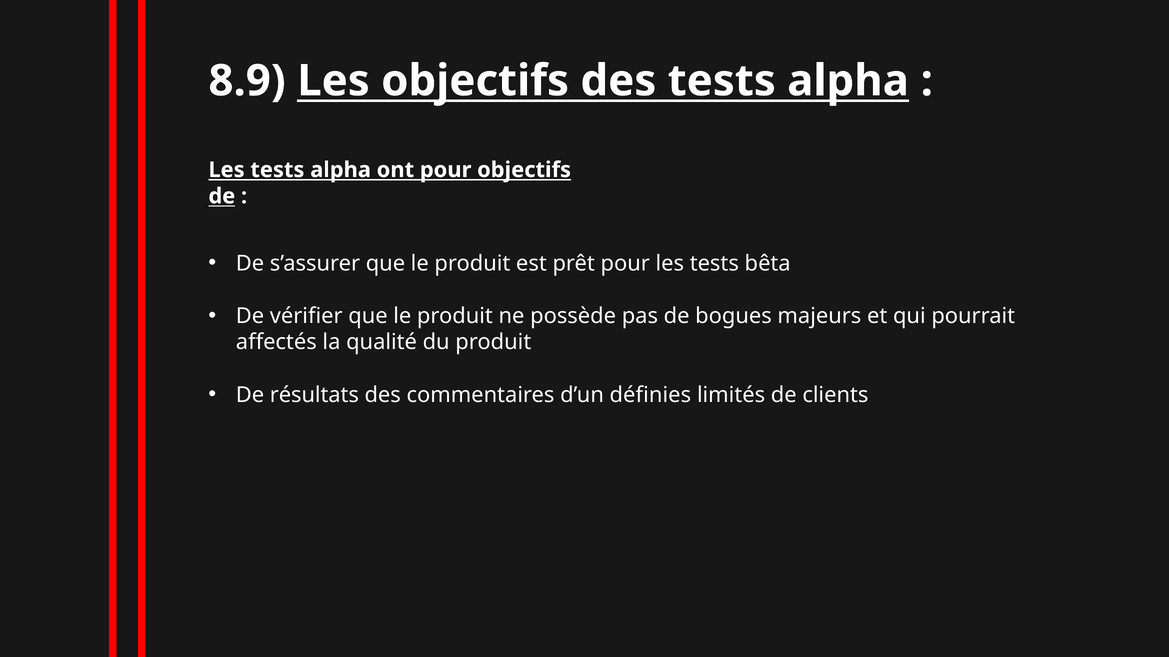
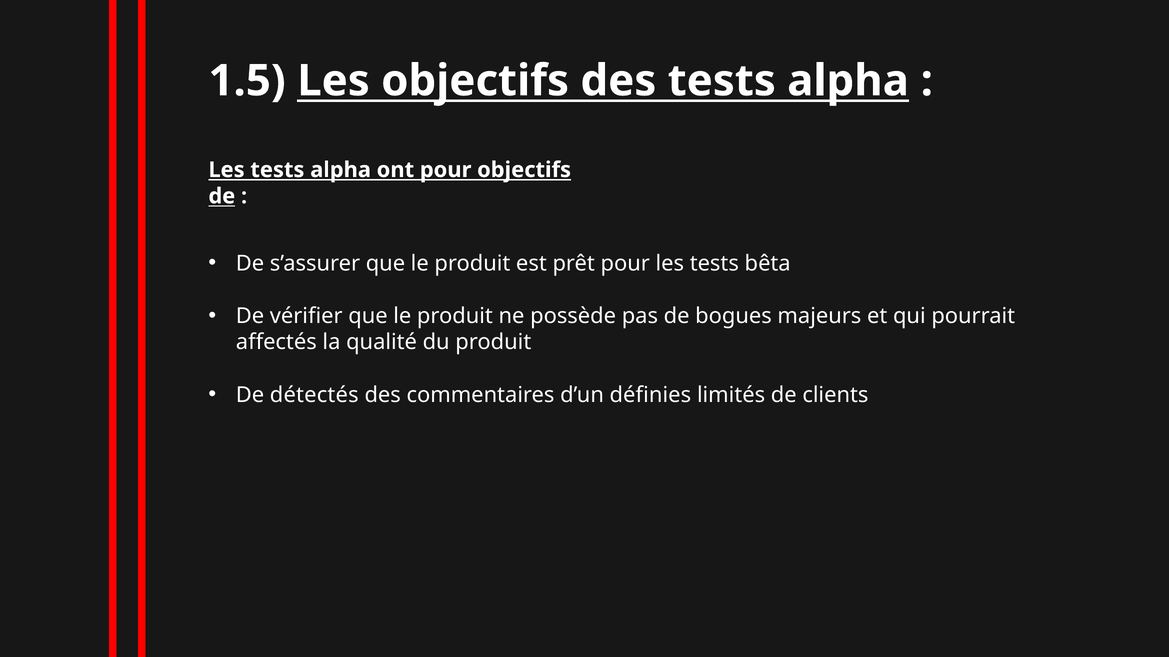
8.9: 8.9 -> 1.5 (247, 81)
résultats: résultats -> détectés (314, 395)
